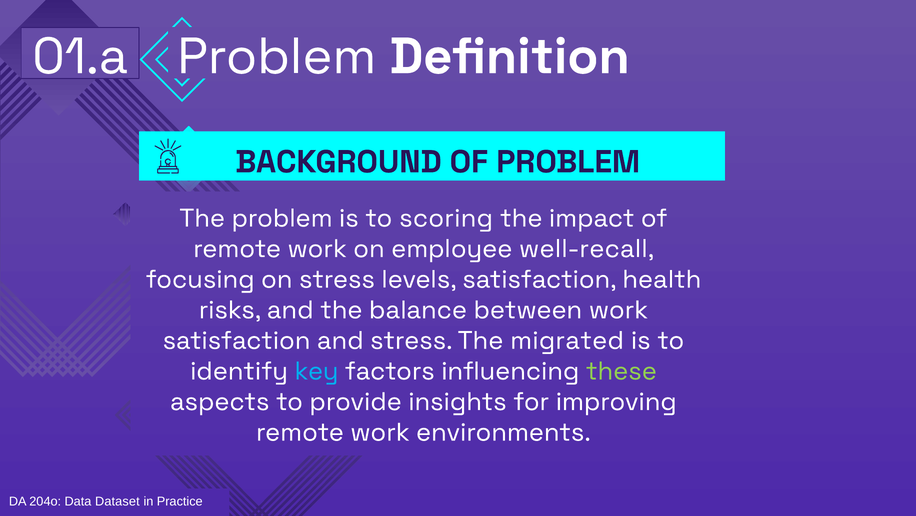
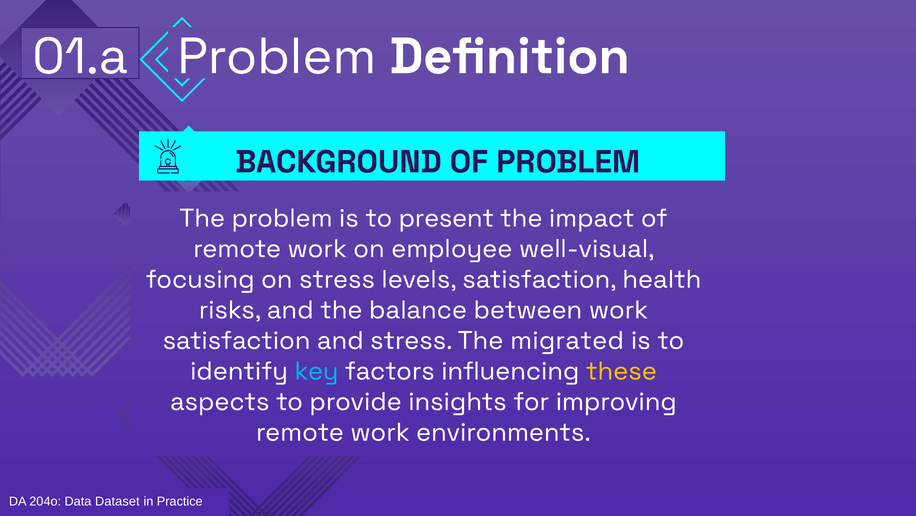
scoring: scoring -> present (446, 218)
well-recall: well-recall -> well-visual (587, 248)
these colour: light green -> yellow (621, 371)
